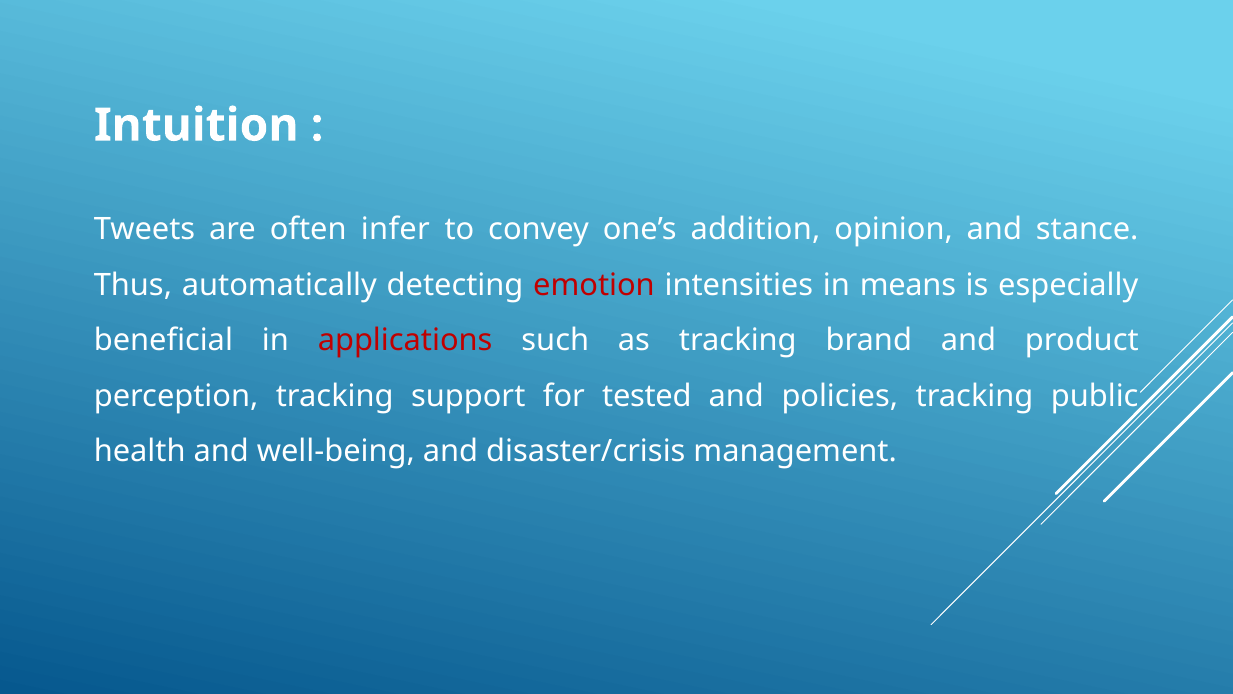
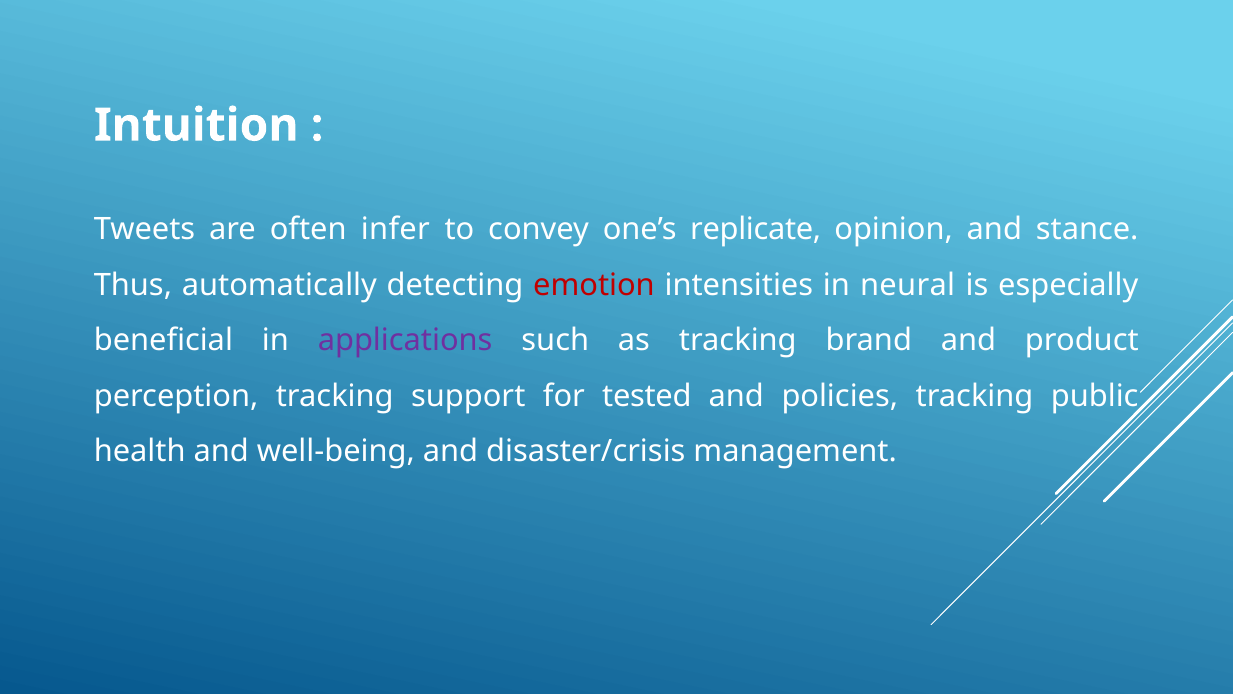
addition: addition -> replicate (756, 229)
means: means -> neural (908, 285)
applications colour: red -> purple (405, 340)
